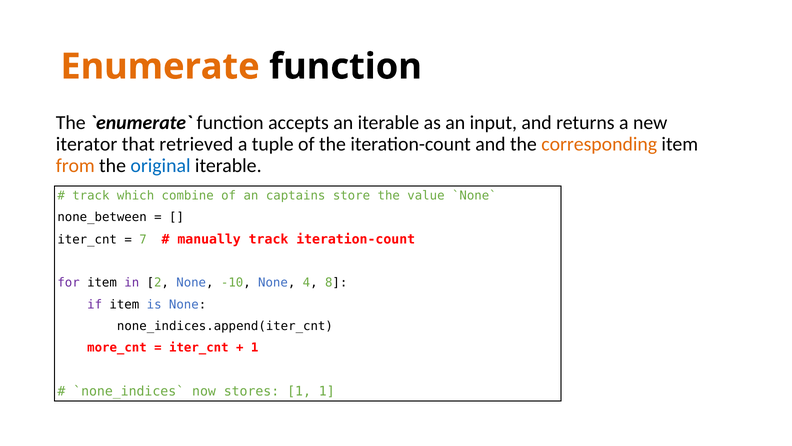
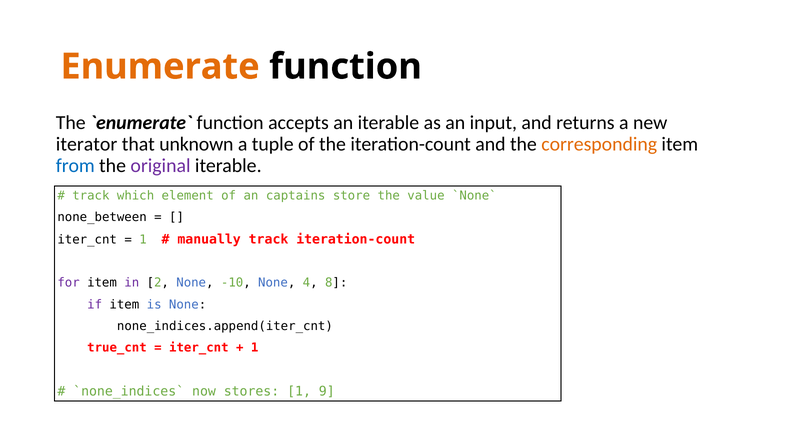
retrieved: retrieved -> unknown (196, 144)
from colour: orange -> blue (75, 165)
original colour: blue -> purple (161, 165)
combine: combine -> element (188, 195)
7: 7 -> 1 (143, 239)
more_cnt: more_cnt -> true_cnt (117, 347)
1 1: 1 -> 9 (327, 391)
